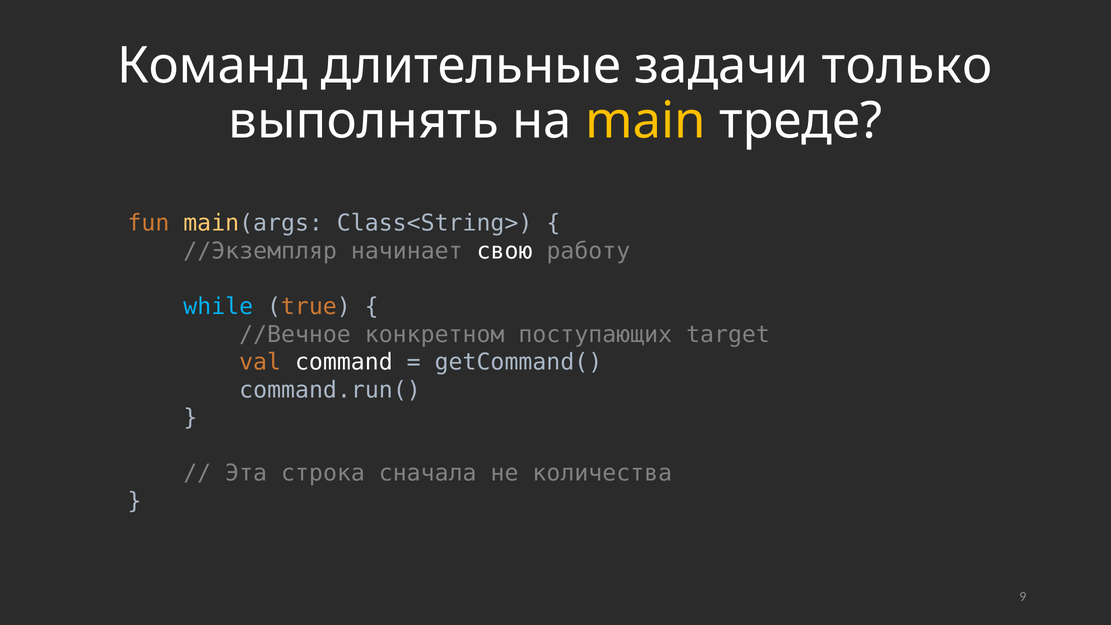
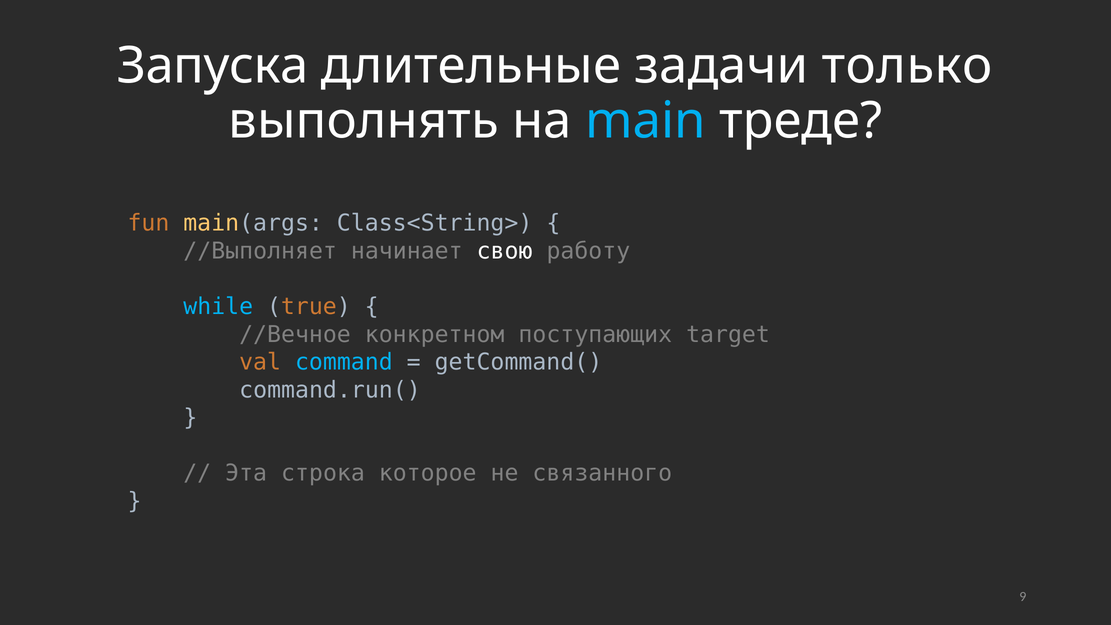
Команд: Команд -> Запуска (213, 66)
main colour: yellow -> light blue (646, 121)
//Экземпляр: //Экземпляр -> //Выполняет (260, 251)
command colour: white -> light blue (344, 362)
сначала: сначала -> которое (428, 473)
количества: количества -> связанного (602, 473)
